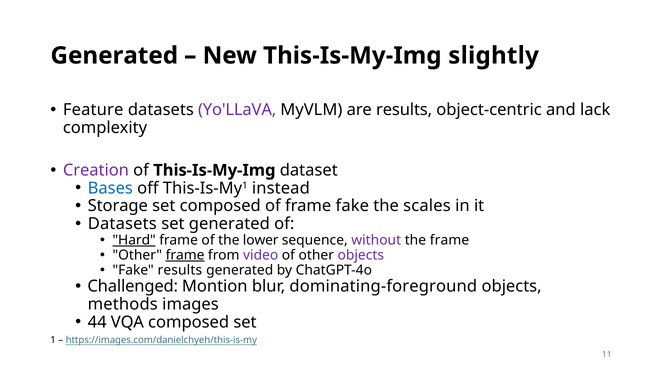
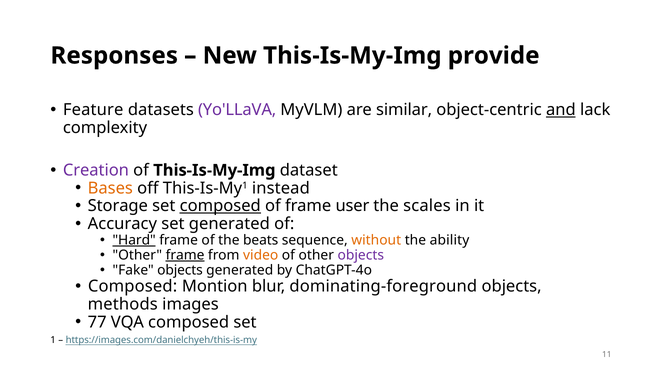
Generated: Generated -> Responses (114, 56)
slightly: slightly -> provide (494, 56)
are results: results -> similar (404, 110)
and underline: none -> present (561, 110)
Bases colour: blue -> orange (110, 188)
composed underline: none -> present (220, 206)
frame fake: fake -> user (352, 206)
Datasets: Datasets -> Accuracy (122, 224)
lower: lower -> beats (261, 240)
without colour: purple -> orange (376, 240)
the frame: frame -> ability (450, 240)
video colour: purple -> orange (261, 255)
Fake results: results -> objects (180, 270)
Challenged: Challenged -> Composed (133, 287)
44: 44 -> 77 (97, 322)
